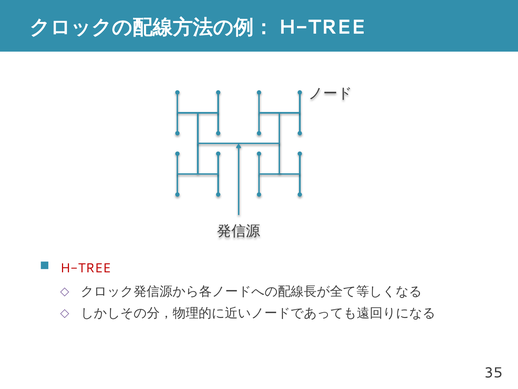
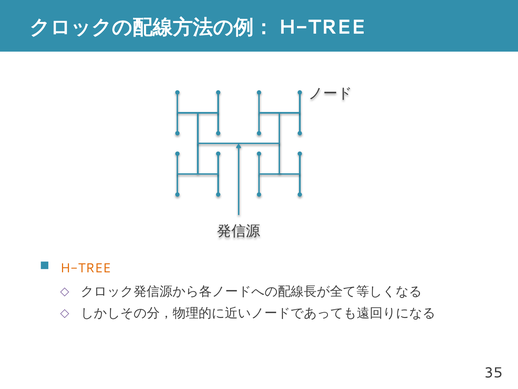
H-TREE colour: red -> orange (86, 268)
